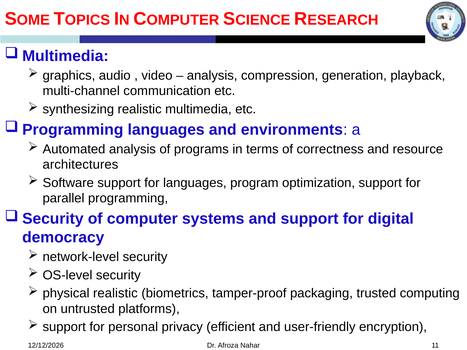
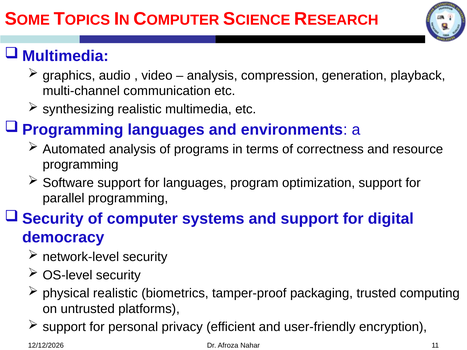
architectures: architectures -> programming (81, 165)
